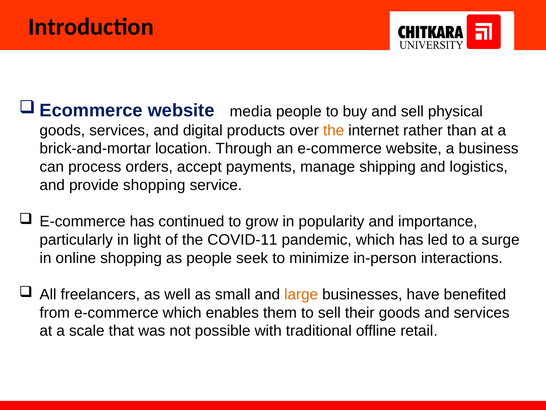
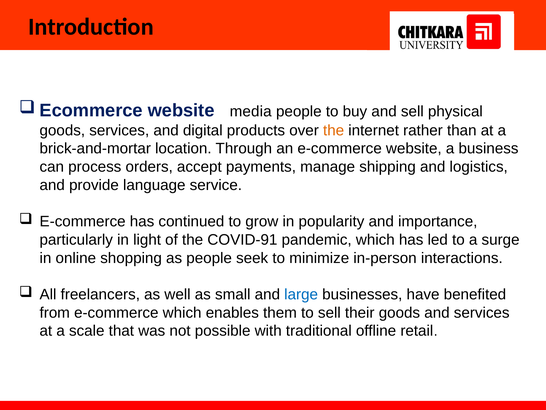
provide shopping: shopping -> language (154, 185)
COVID-11: COVID-11 -> COVID-91 (242, 239)
large colour: orange -> blue (301, 294)
